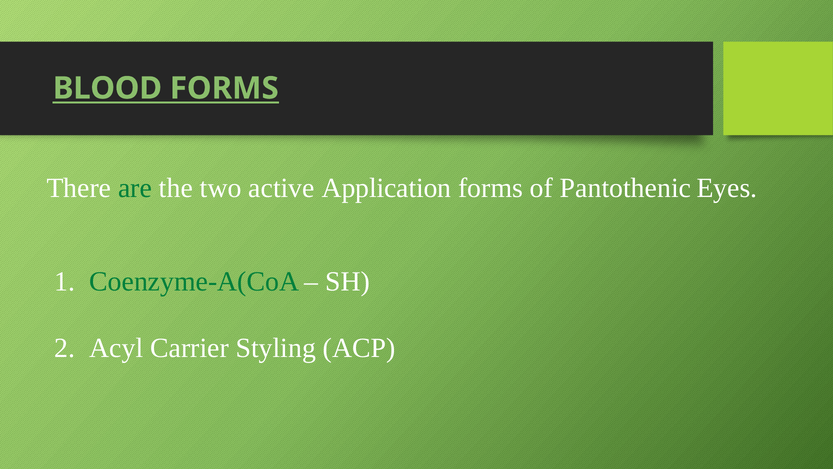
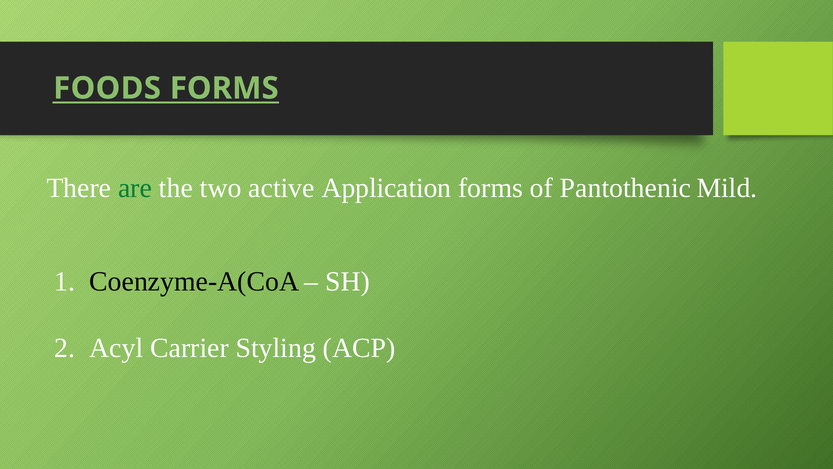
BLOOD: BLOOD -> FOODS (107, 88)
Eyes: Eyes -> Mild (727, 188)
Coenzyme-A(CoA colour: green -> black (194, 281)
